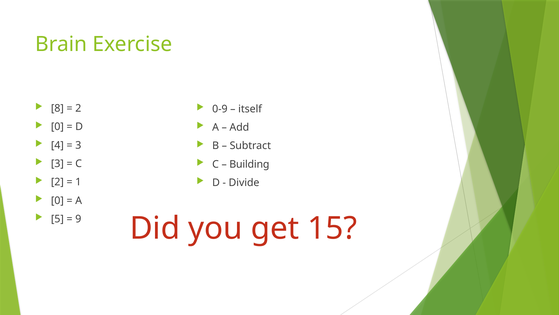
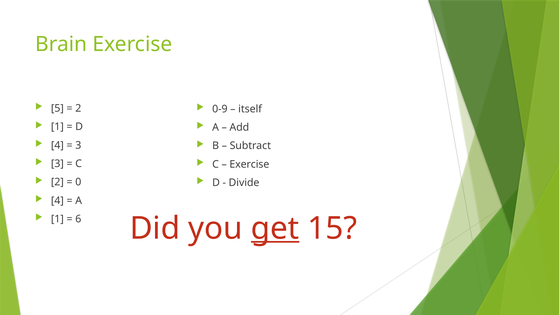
8: 8 -> 5 (57, 108)
0: 0 -> 1 (57, 127)
Building: Building -> Exercise (249, 164)
1: 1 -> 0 (78, 182)
0: 0 -> 4 (57, 200)
5: 5 -> 1 (57, 219)
9: 9 -> 6 (78, 219)
get underline: none -> present (275, 228)
